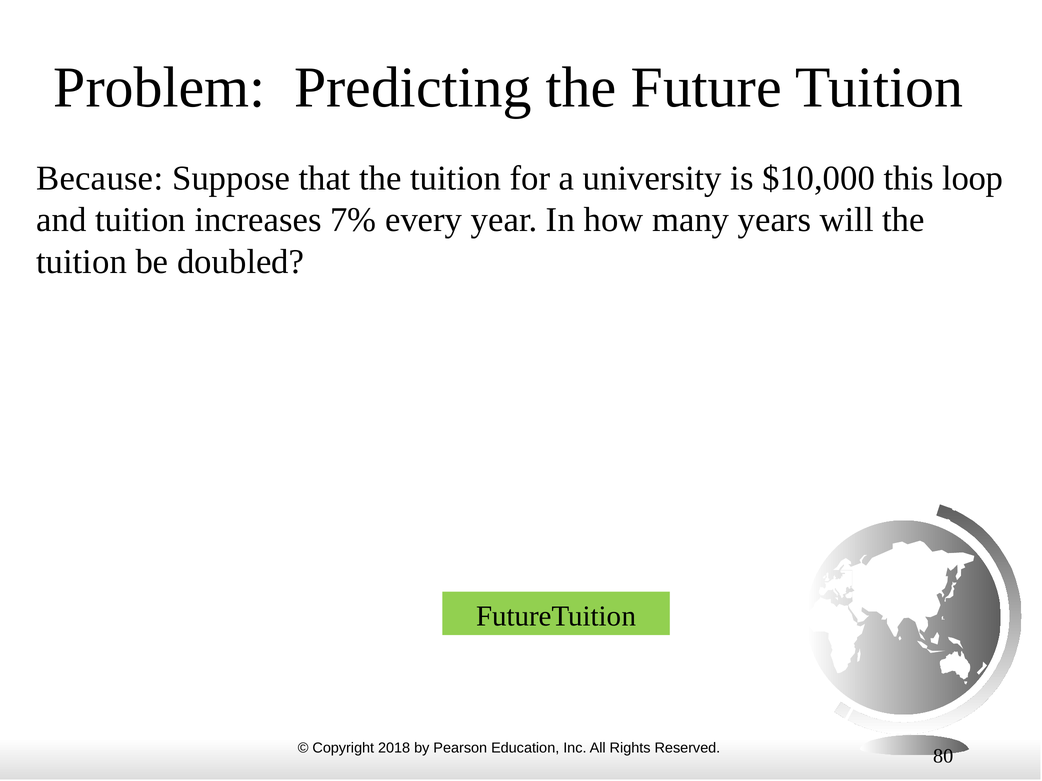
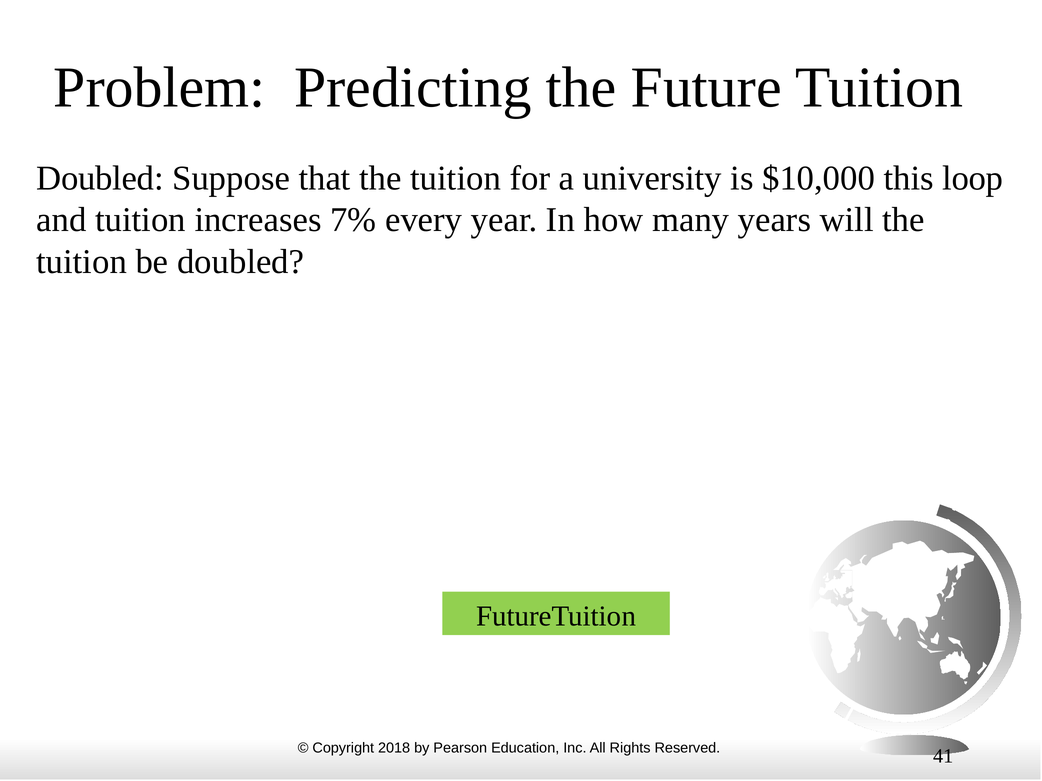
Because: Because -> Doubled (100, 178)
80: 80 -> 41 (943, 757)
